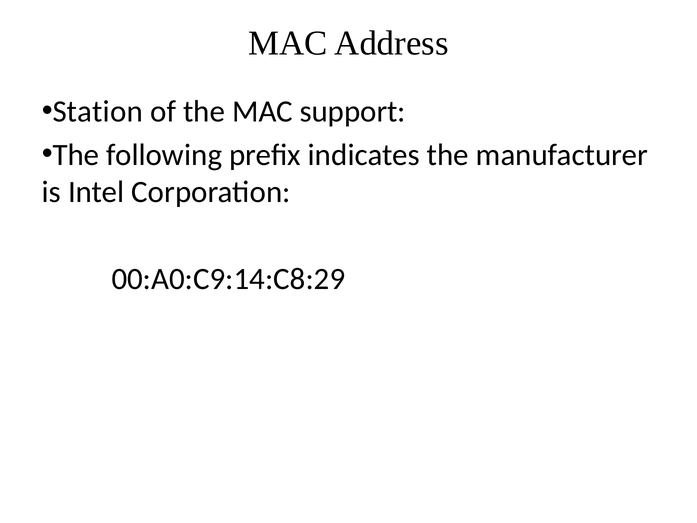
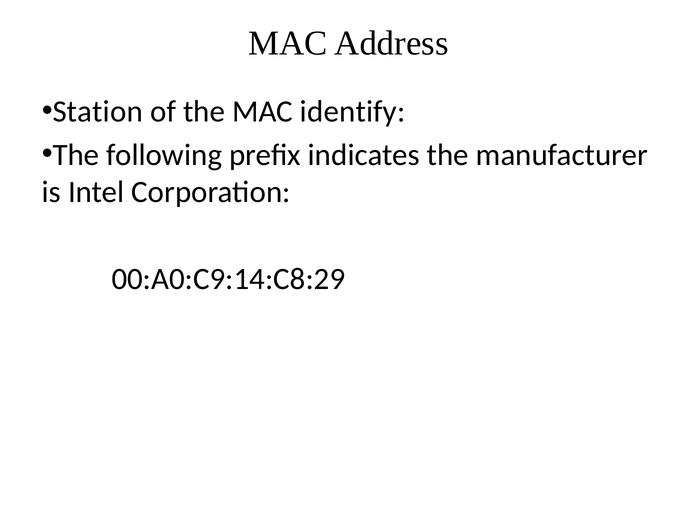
support: support -> identify (353, 111)
